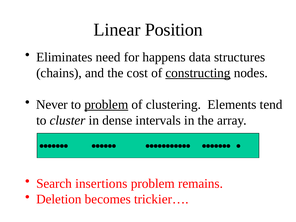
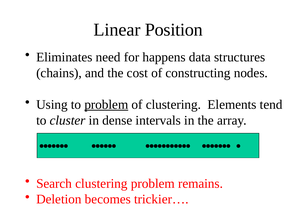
constructing underline: present -> none (198, 73)
Never: Never -> Using (52, 105)
Search insertions: insertions -> clustering (101, 183)
